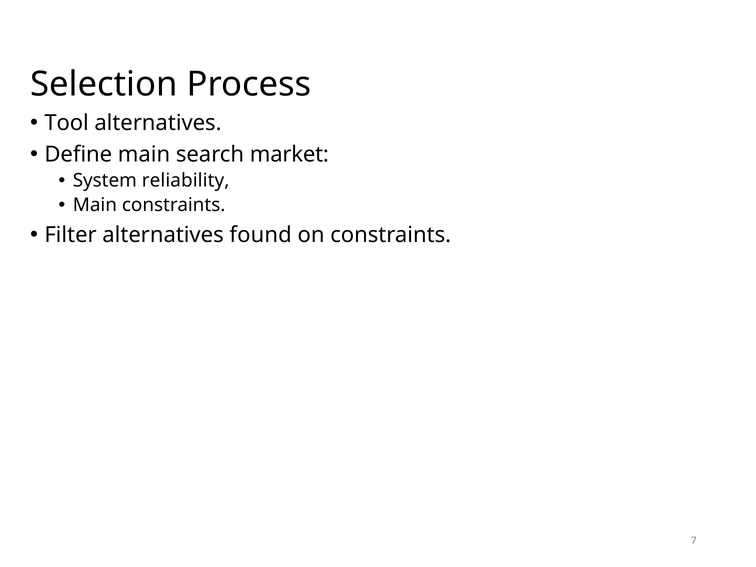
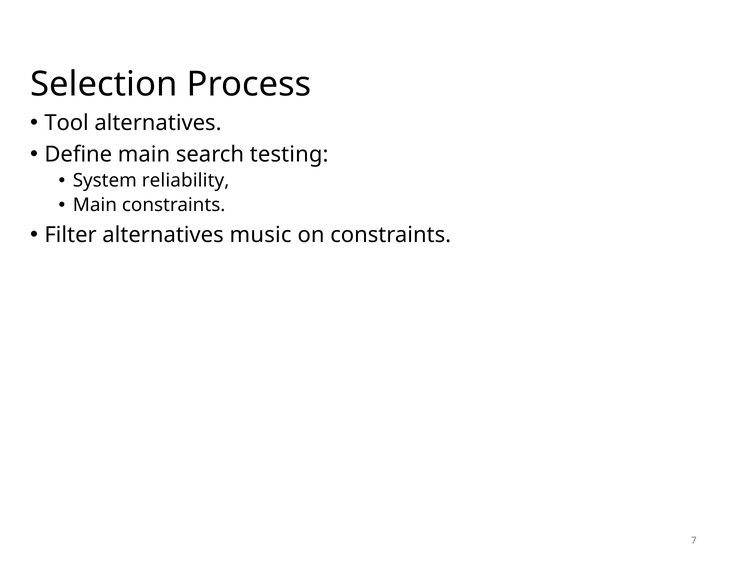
market: market -> testing (289, 155)
found: found -> music (261, 235)
